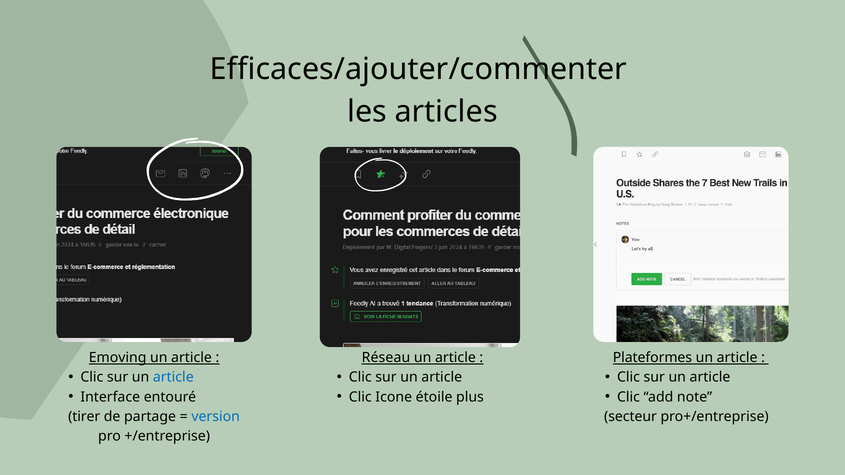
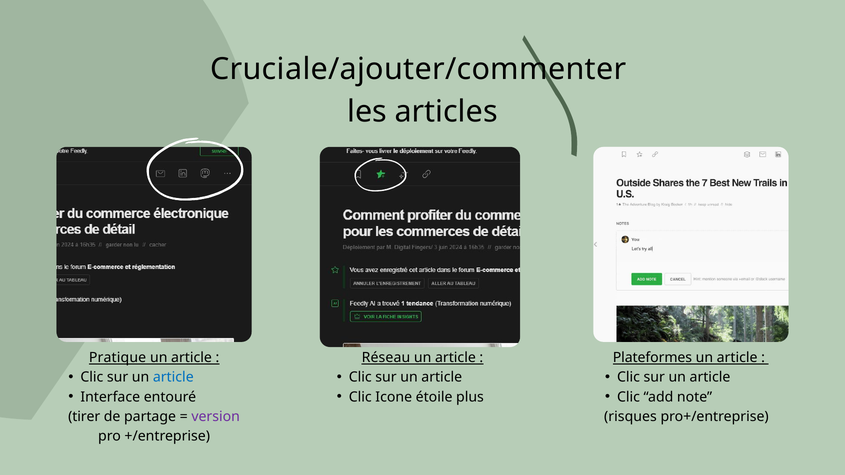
Efficaces/ajouter/commenter: Efficaces/ajouter/commenter -> Cruciale/ajouter/commenter (418, 69)
Emoving: Emoving -> Pratique (118, 358)
secteur: secteur -> risques (630, 417)
version colour: blue -> purple (216, 417)
